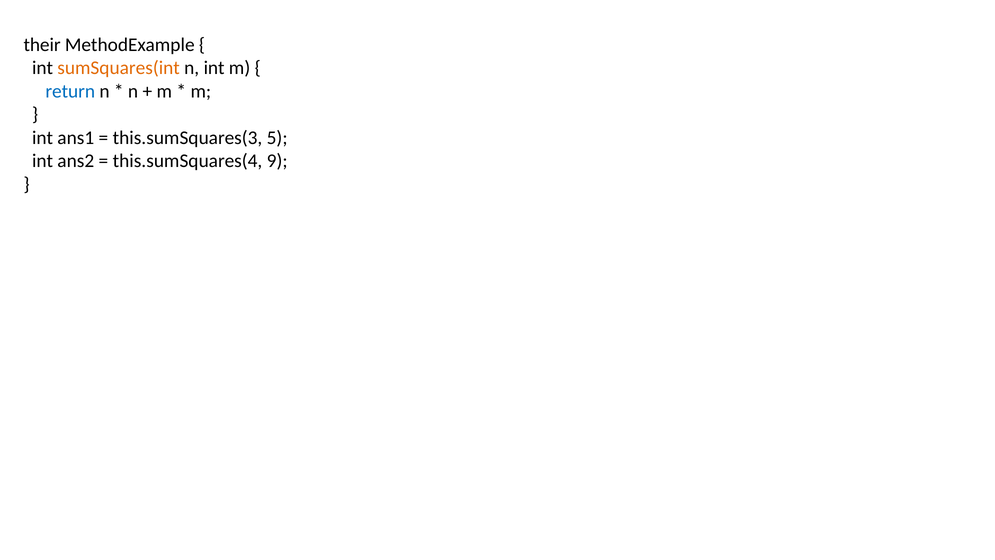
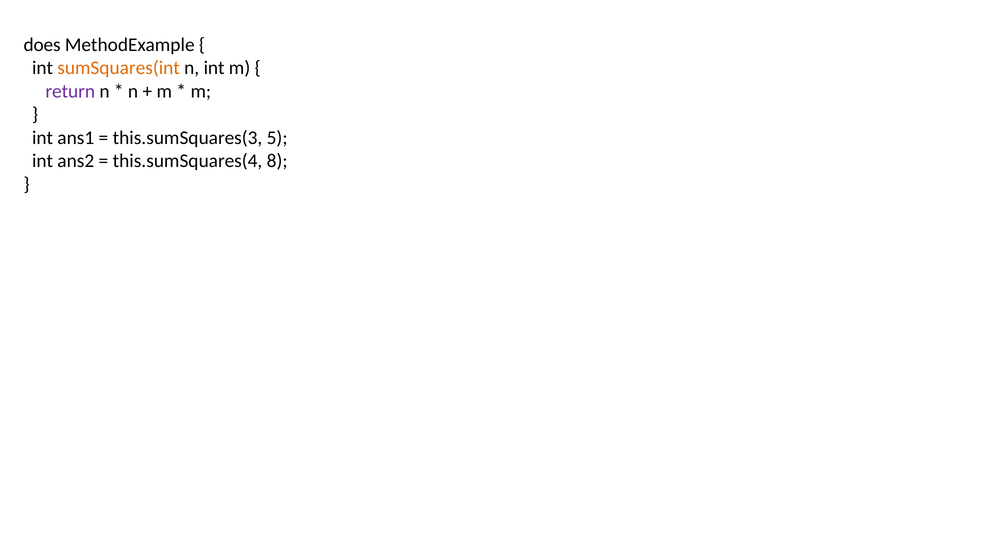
their: their -> does (42, 45)
return colour: blue -> purple (70, 91)
9: 9 -> 8 (277, 161)
